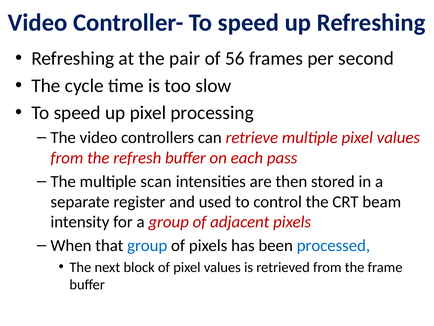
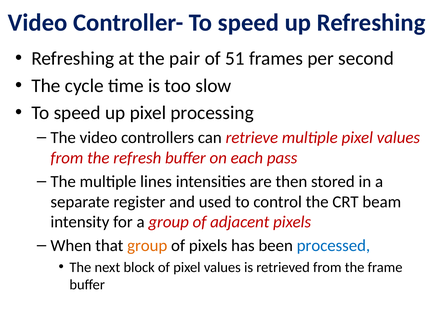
56: 56 -> 51 (235, 59)
scan: scan -> lines (156, 181)
group colour: blue -> orange (147, 245)
